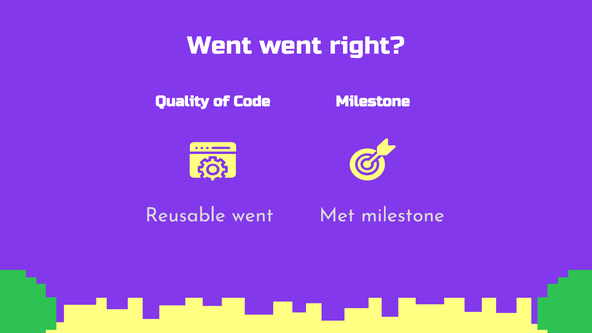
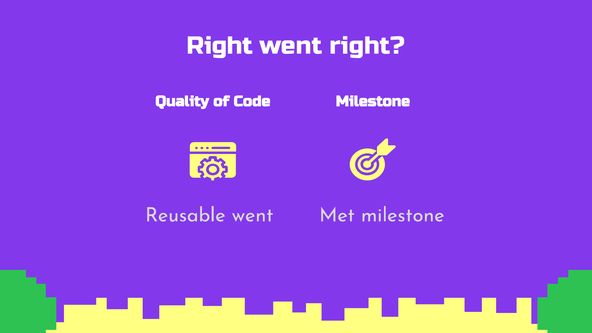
Went: Went -> Right (220, 46)
